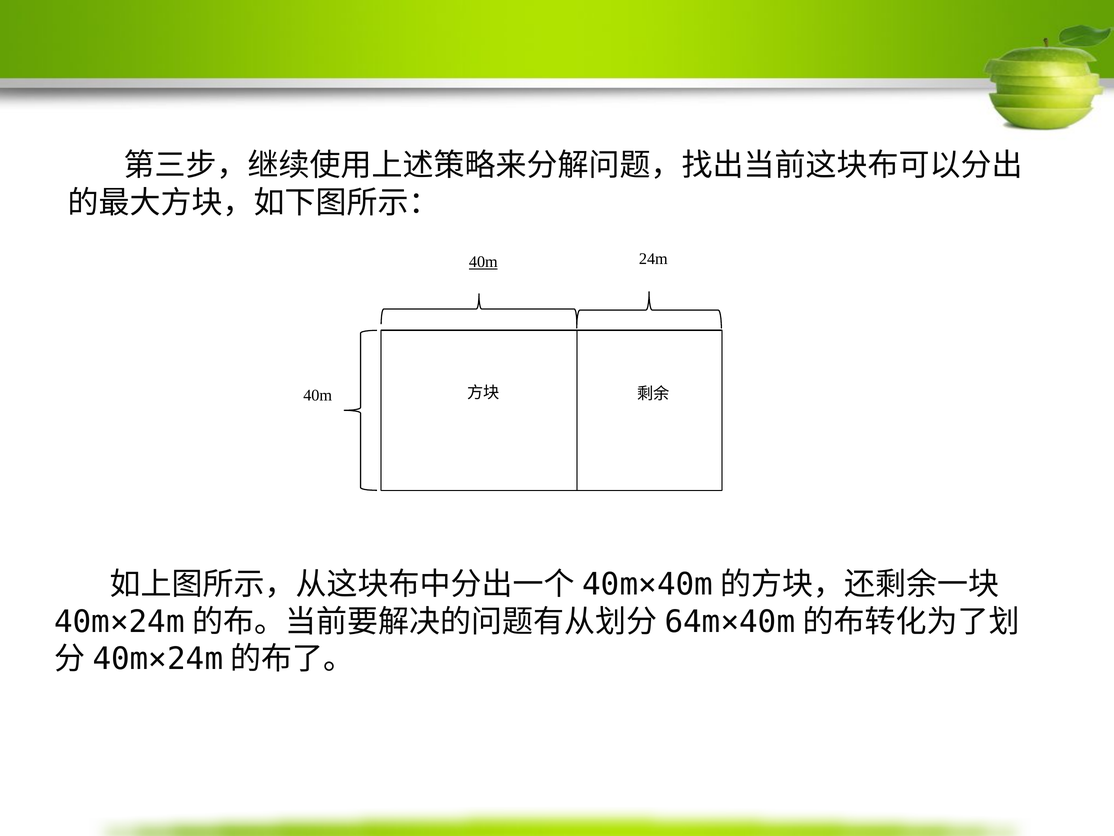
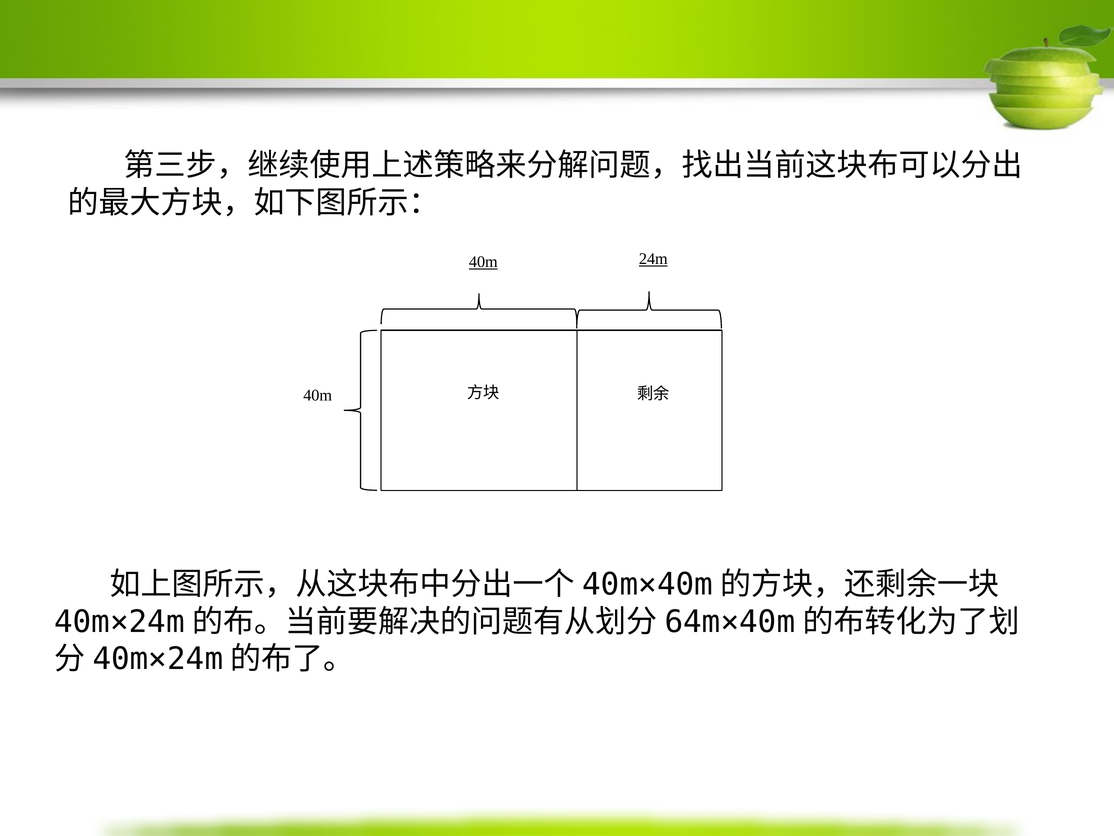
24m underline: none -> present (653, 259)
